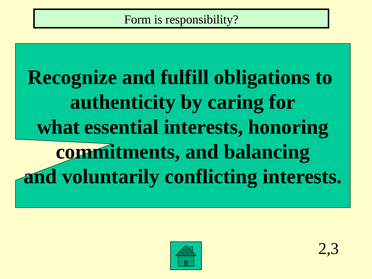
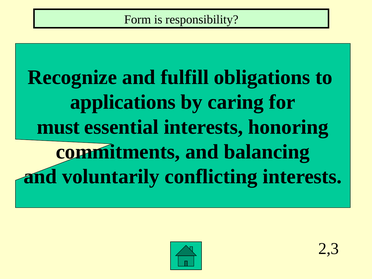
authenticity: authenticity -> applications (123, 102)
what: what -> must (58, 127)
